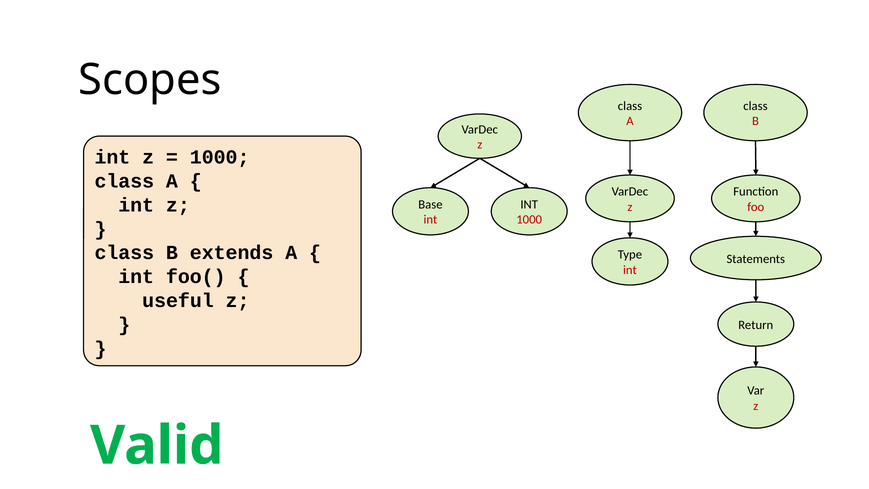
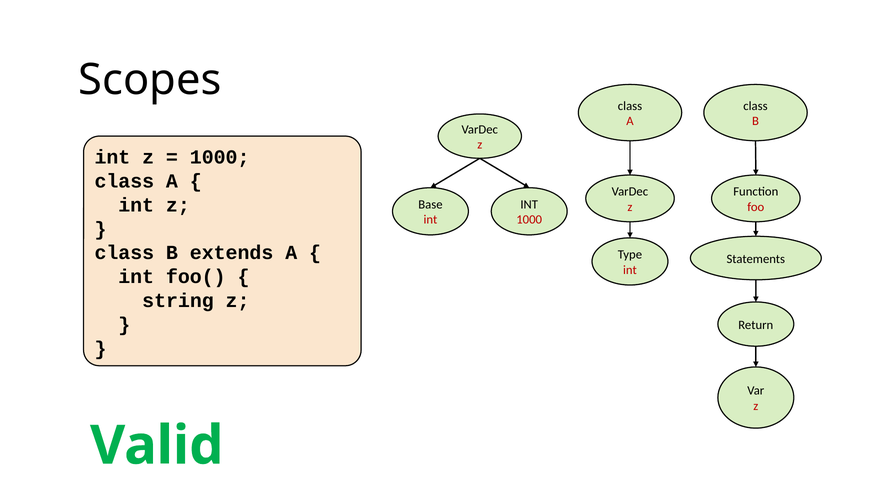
useful: useful -> string (178, 301)
